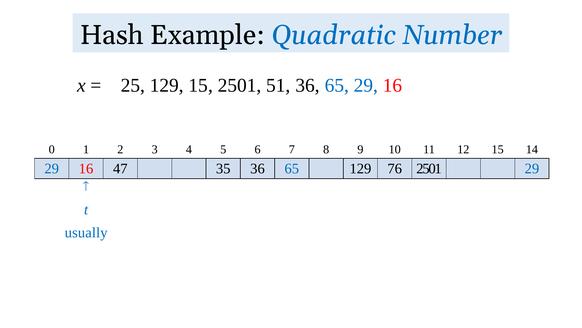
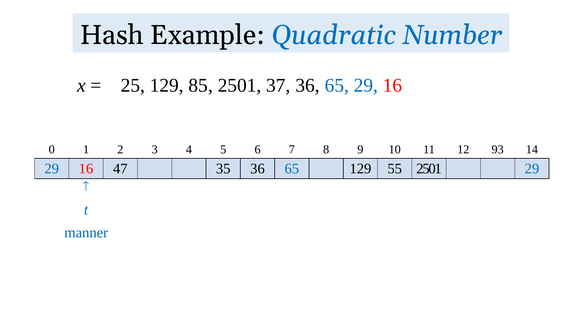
129 15: 15 -> 85 (201, 85)
51: 51 -> 37 (278, 85)
12 15: 15 -> 93 (498, 149)
76: 76 -> 55 (395, 168)
usually: usually -> manner (86, 232)
